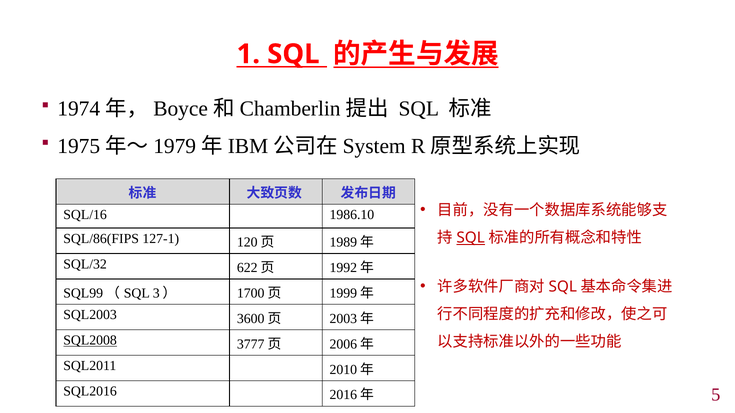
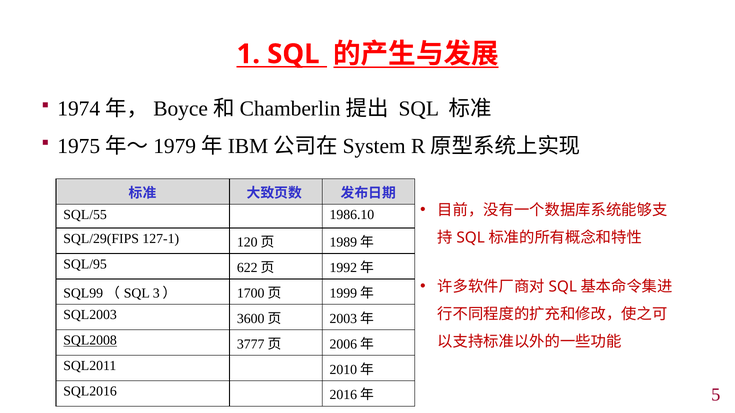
SQL/16: SQL/16 -> SQL/55 (85, 215)
SQL underline: present -> none (471, 238)
SQL/86(FIPS: SQL/86(FIPS -> SQL/29(FIPS (101, 239)
SQL/32: SQL/32 -> SQL/95 (85, 264)
